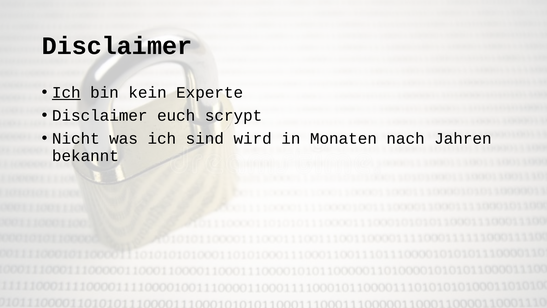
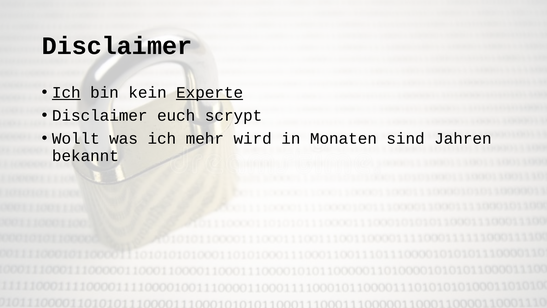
Experte underline: none -> present (210, 92)
Nicht: Nicht -> Wollt (76, 138)
sind: sind -> mehr (205, 138)
nach: nach -> sind (406, 138)
